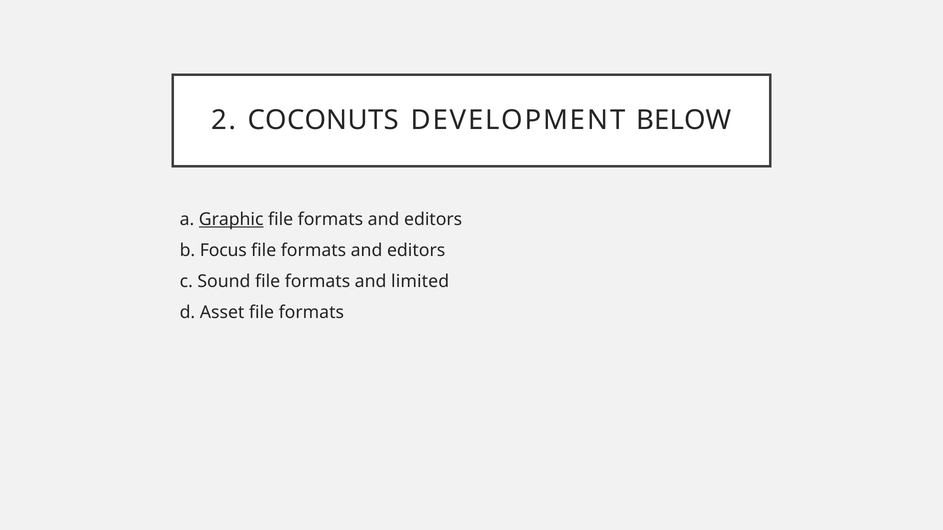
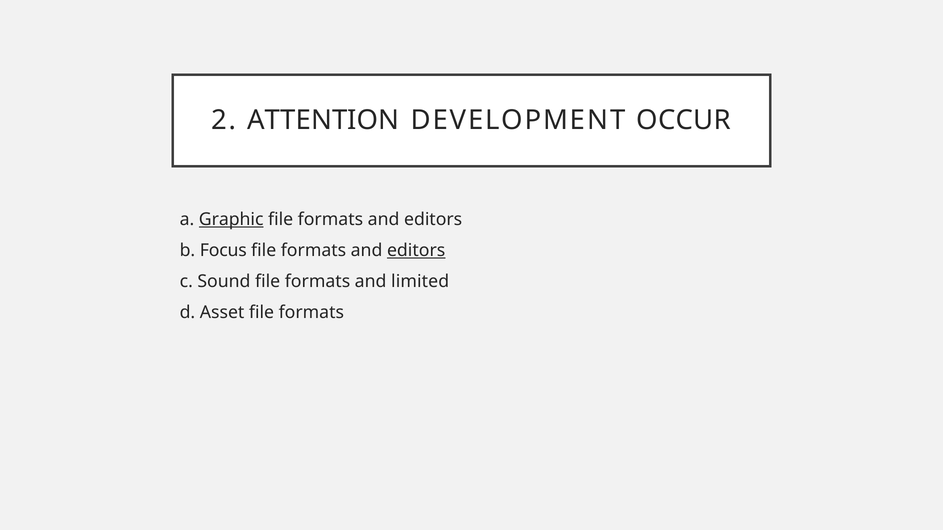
COCONUTS: COCONUTS -> ATTENTION (323, 120)
BELOW: BELOW -> OCCUR (684, 120)
editors underline: none -> present (416, 250)
